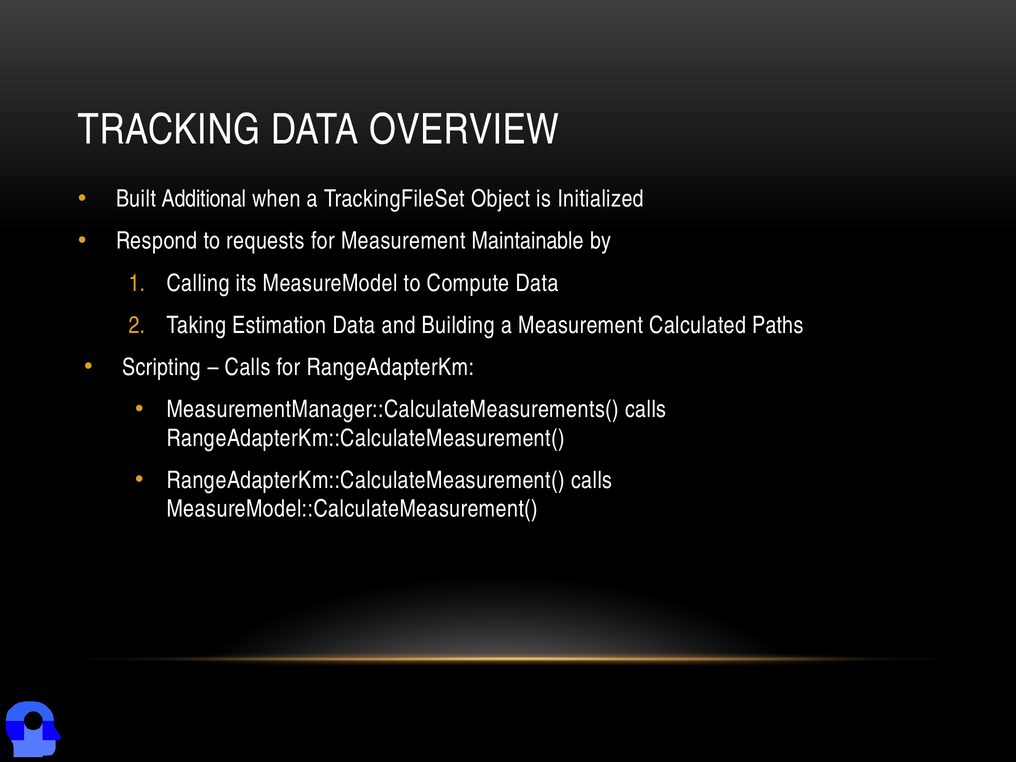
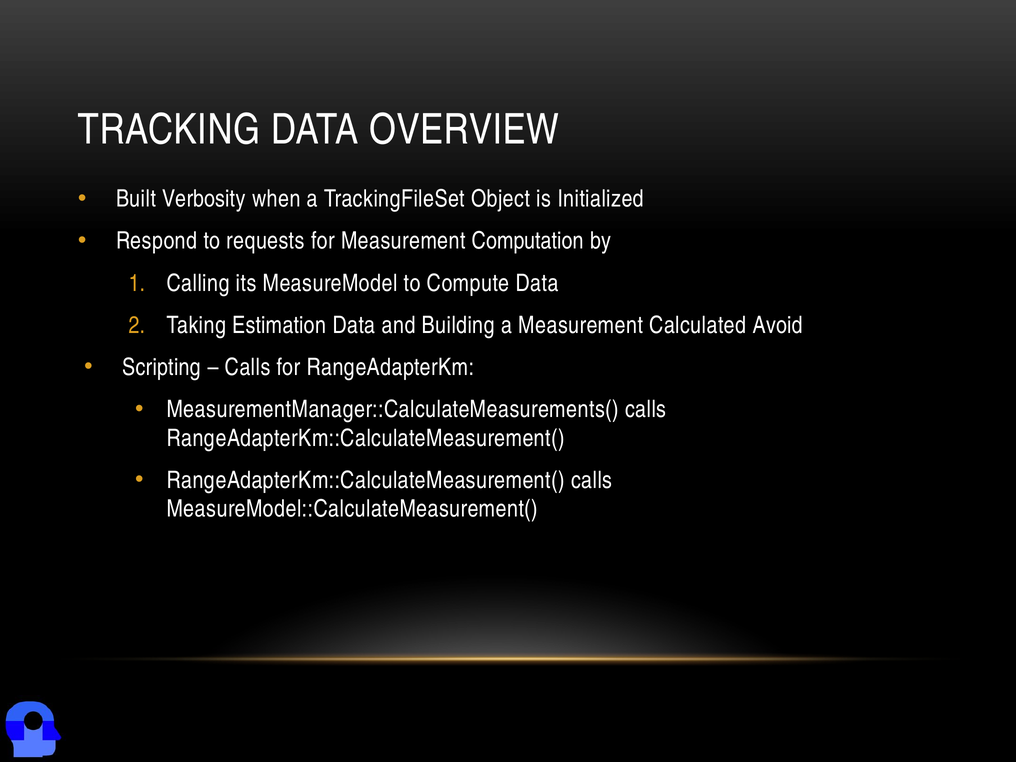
Additional: Additional -> Verbosity (204, 199)
Maintainable: Maintainable -> Computation (528, 241)
Paths: Paths -> Avoid (778, 325)
